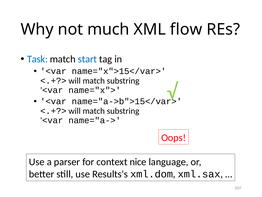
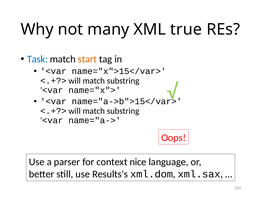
much: much -> many (108, 29)
flow: flow -> true (186, 29)
start colour: blue -> orange (87, 59)
